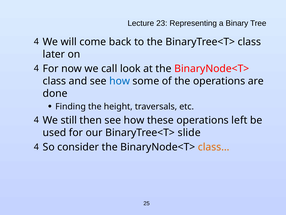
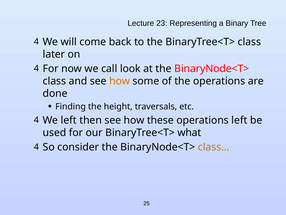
how colour: blue -> orange (120, 81)
We still: still -> left (69, 120)
slide: slide -> what (189, 132)
